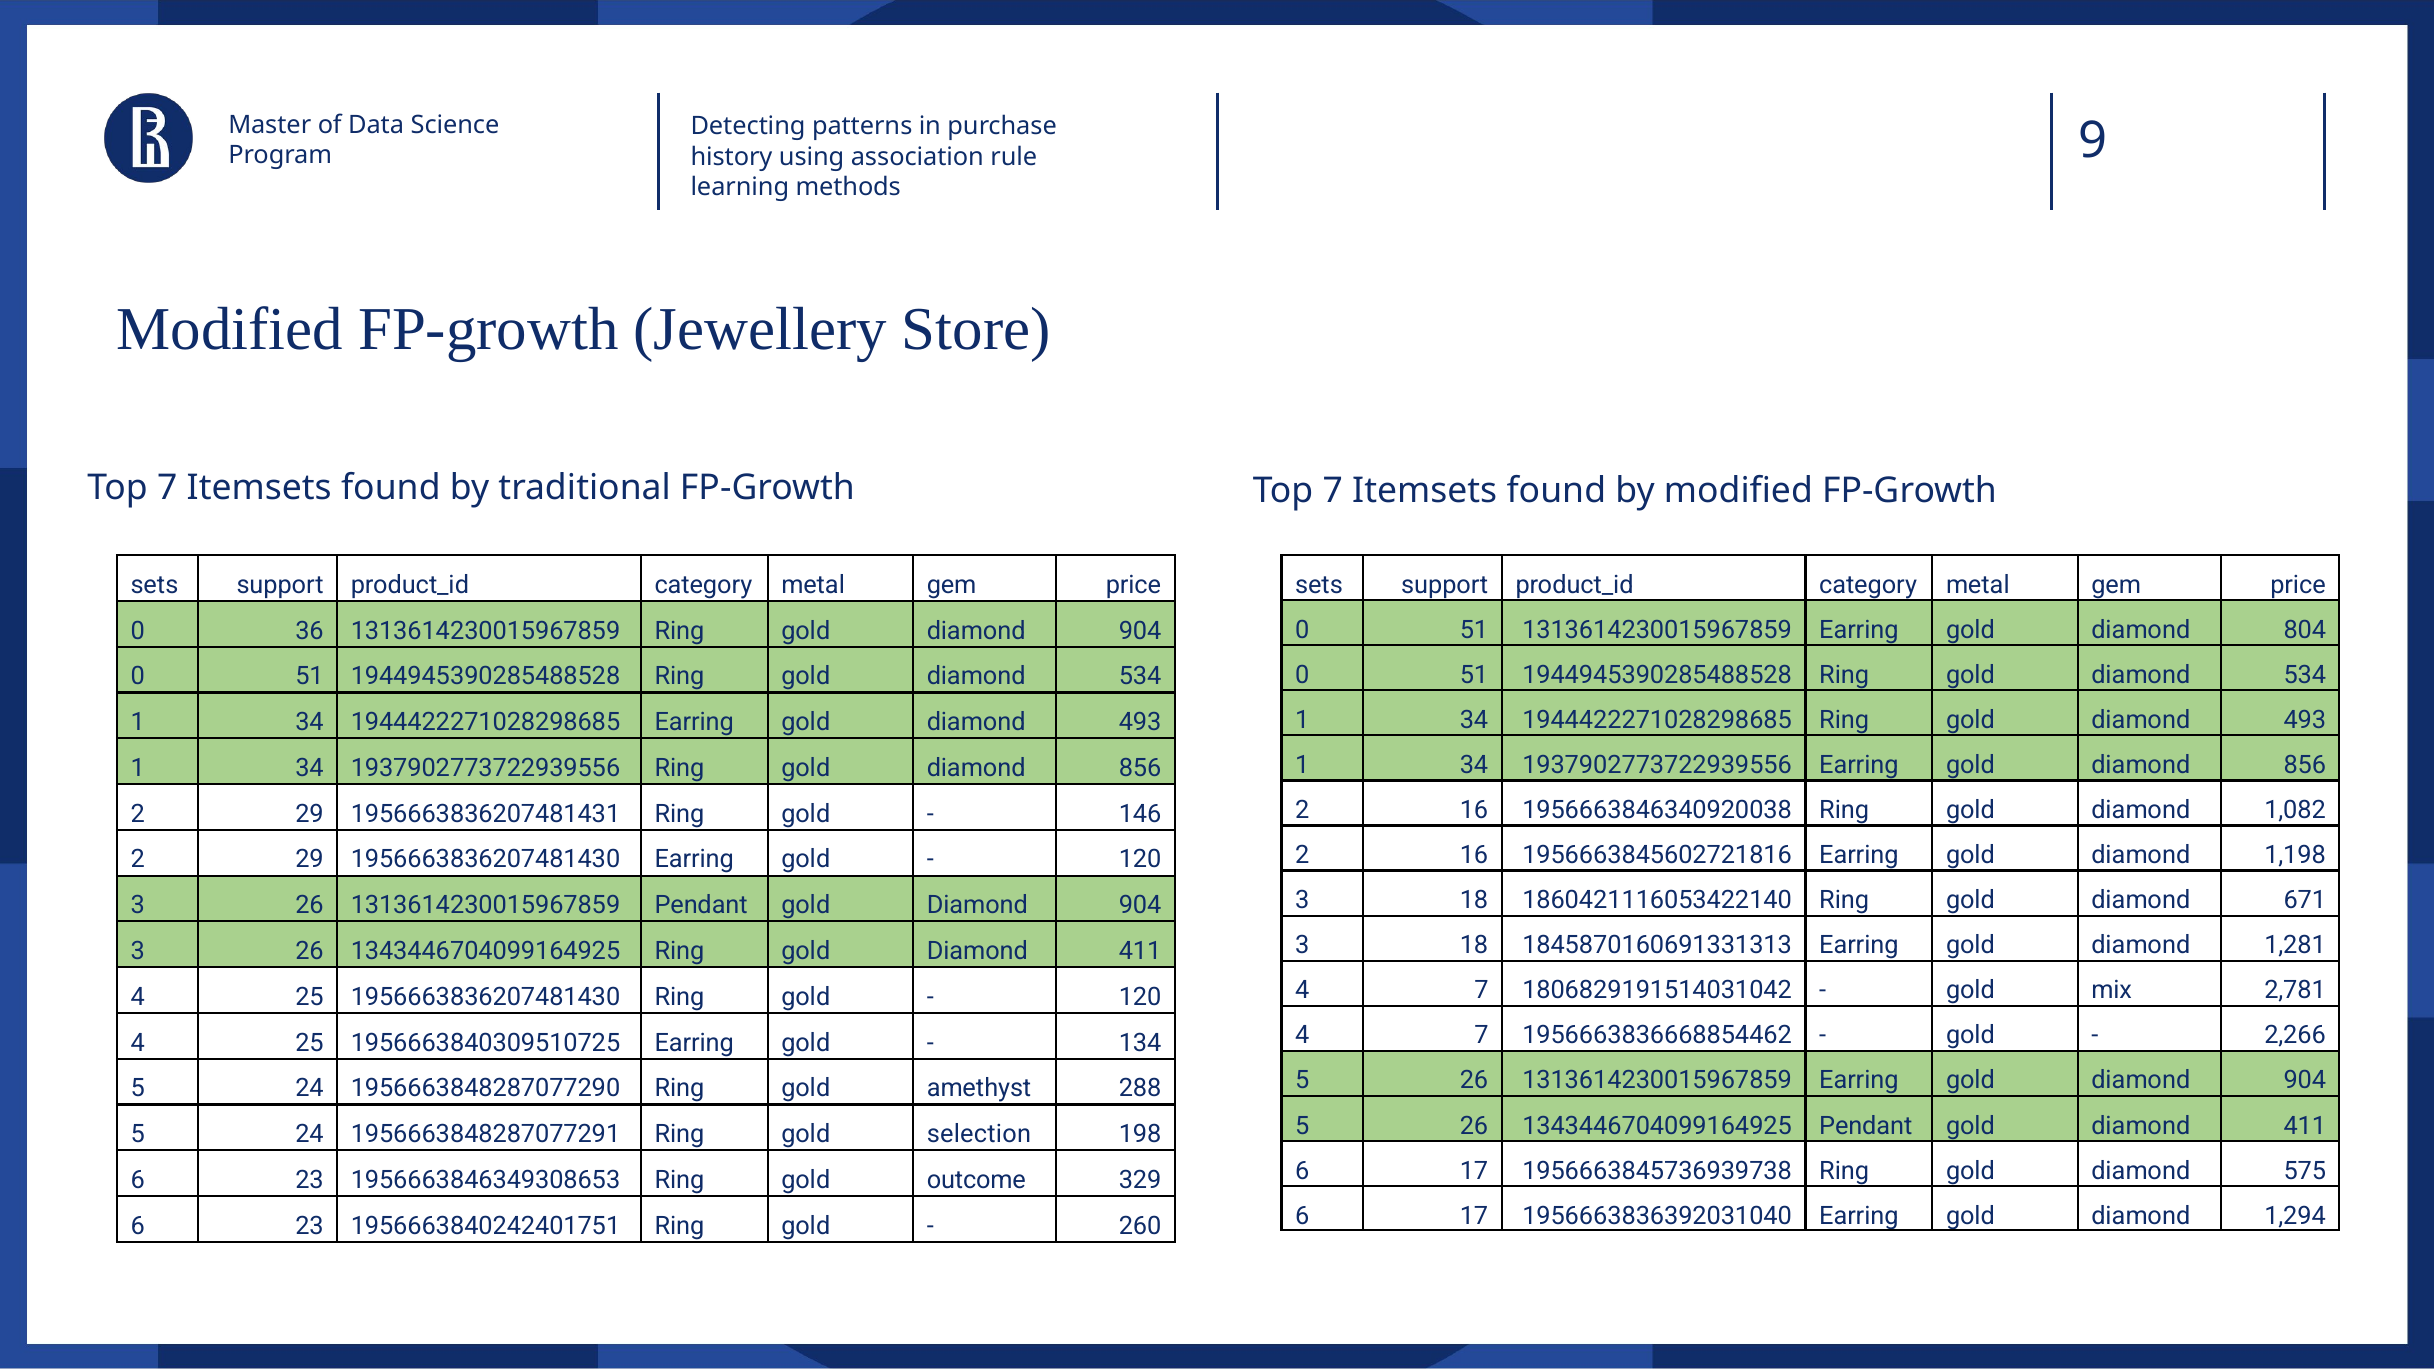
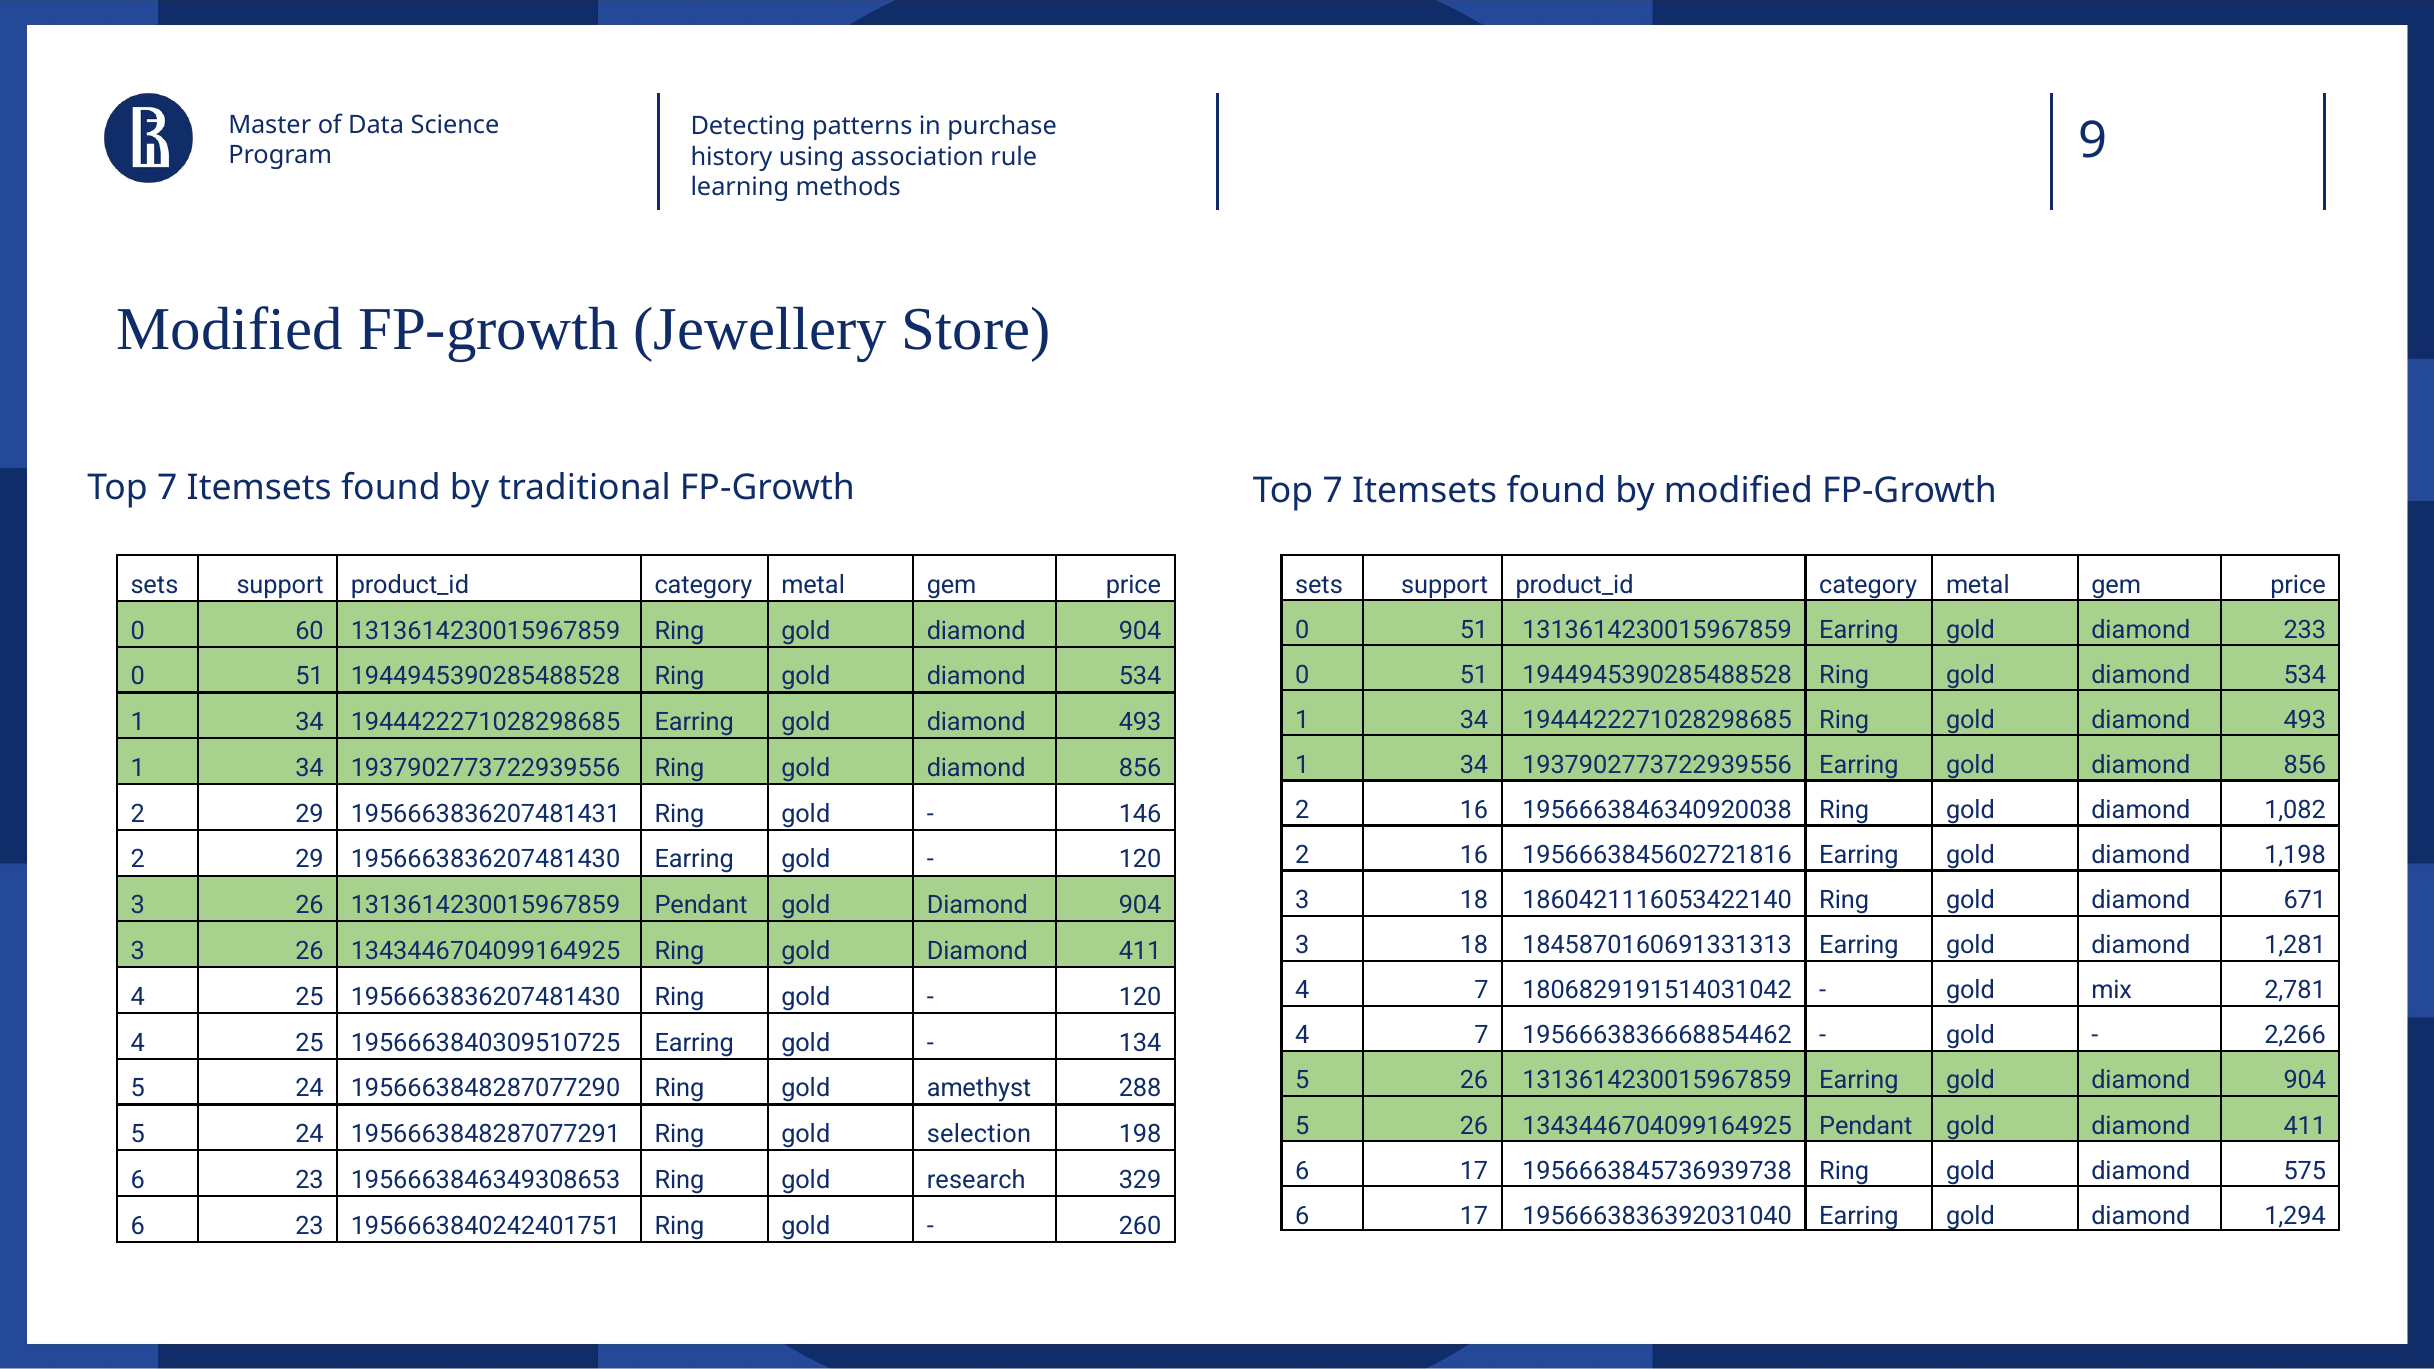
804: 804 -> 233 (2305, 630)
36: 36 -> 60 (310, 631)
outcome: outcome -> research (976, 1180)
